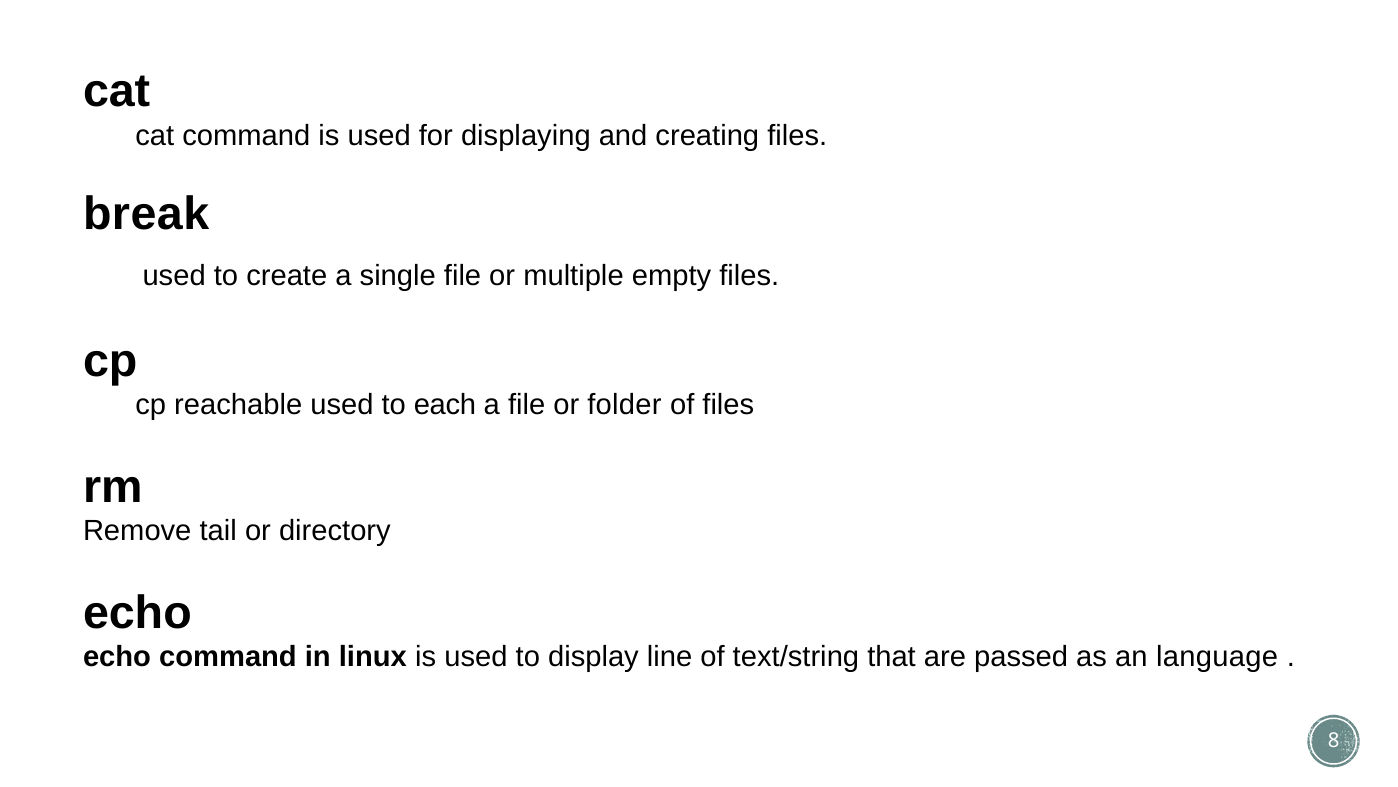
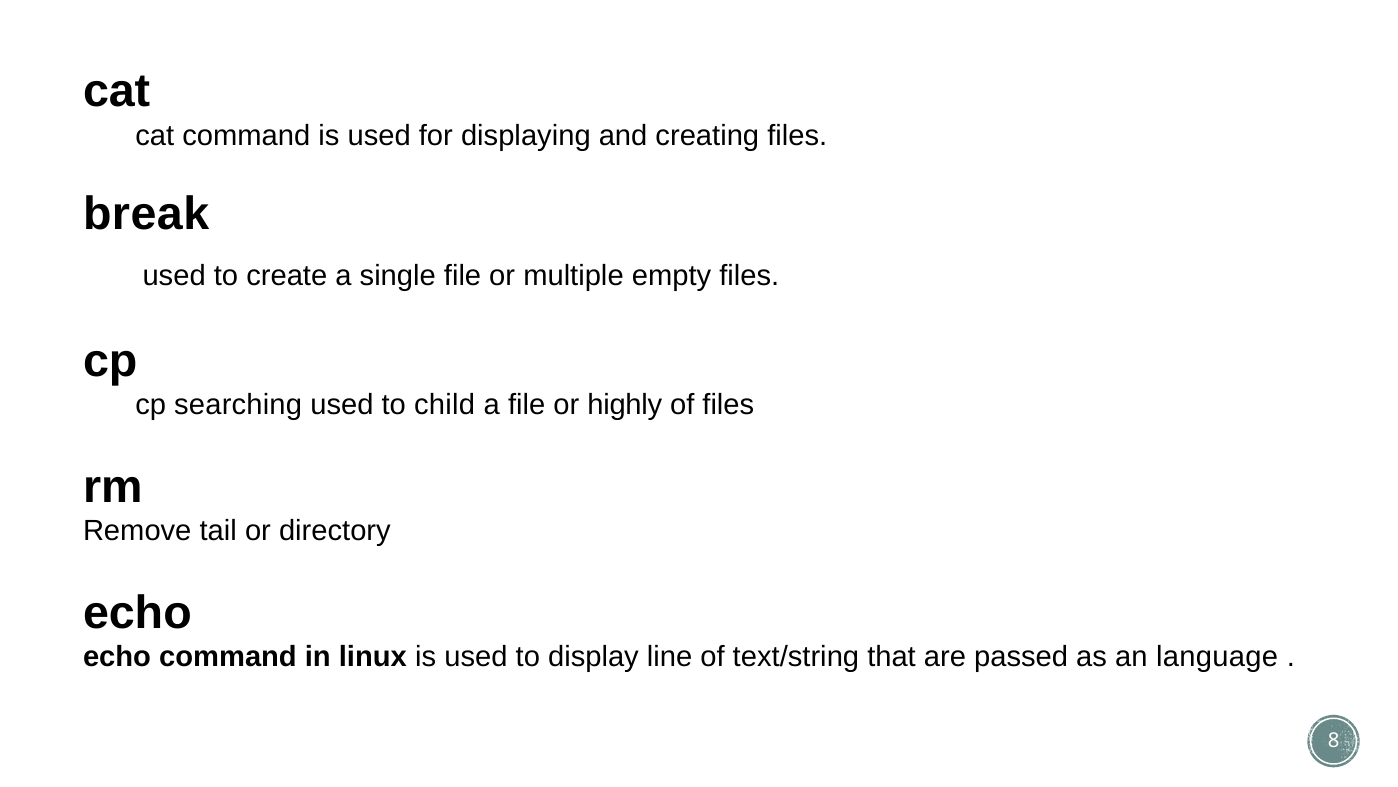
reachable: reachable -> searching (238, 405)
each: each -> child (445, 405)
folder: folder -> highly (625, 405)
